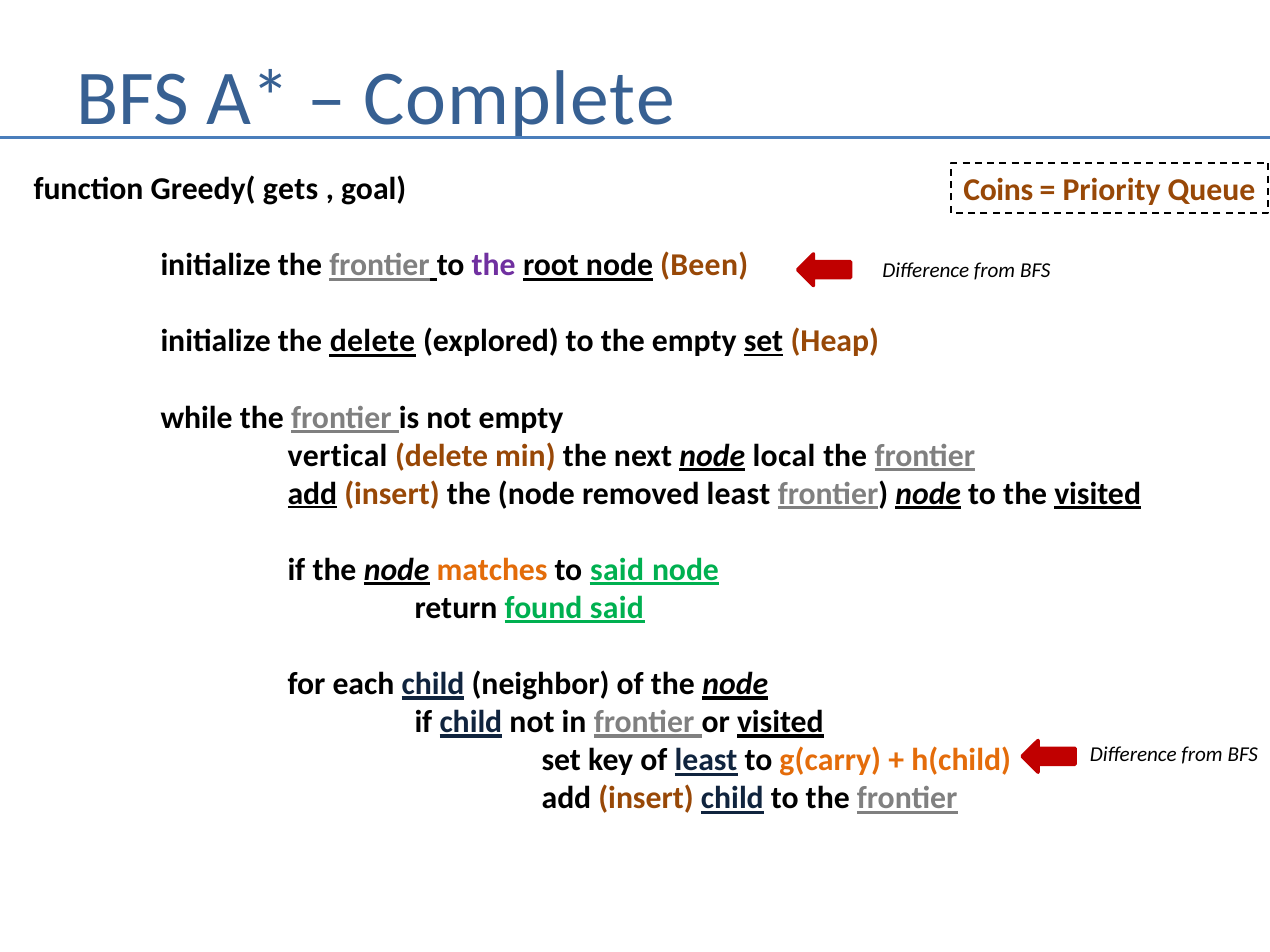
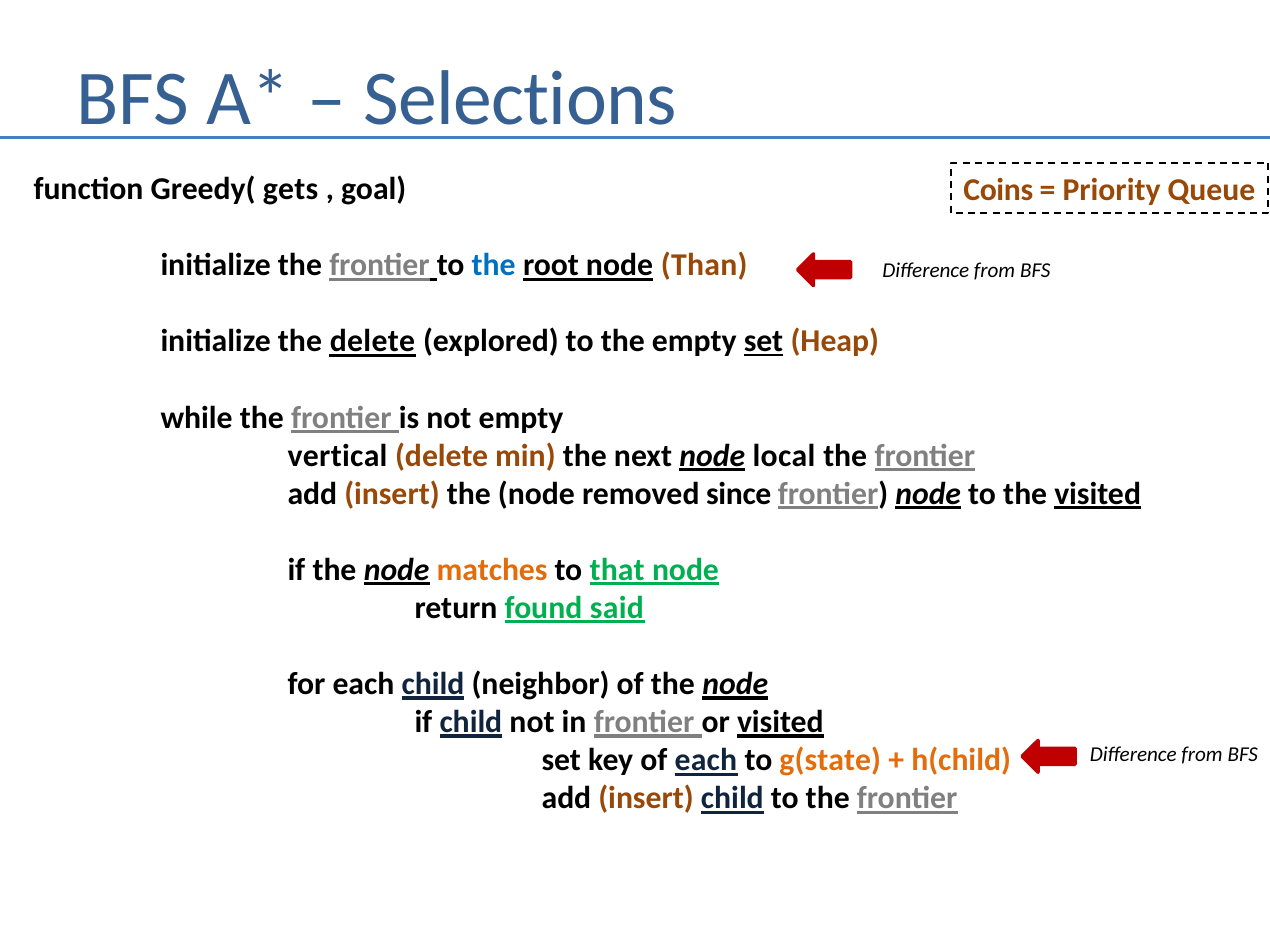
Complete: Complete -> Selections (520, 99)
the colour: purple -> blue (494, 265)
Been: Been -> Than (704, 265)
add underline: present -> none (312, 494)
removed least: least -> since (739, 494)
to said: said -> that (617, 570)
of least: least -> each (706, 761)
g(carry: g(carry -> g(state (830, 761)
